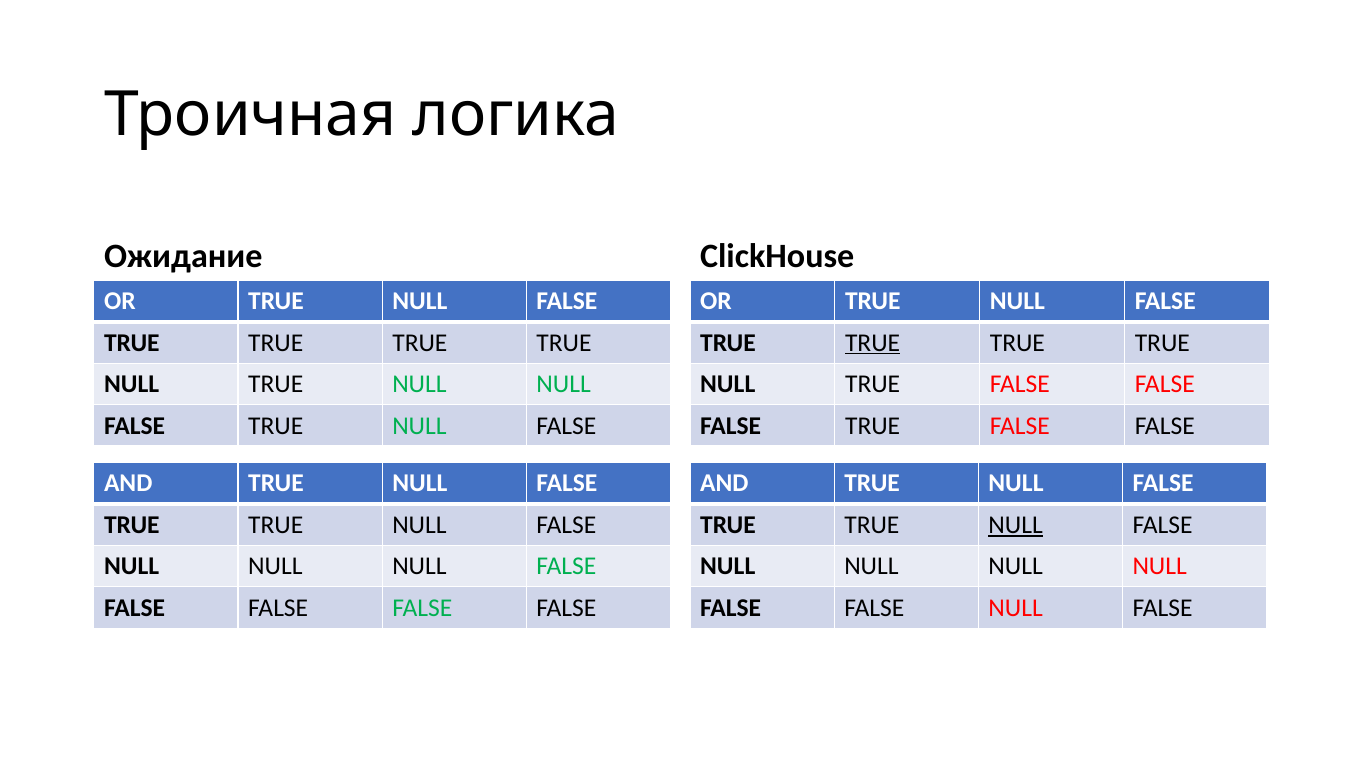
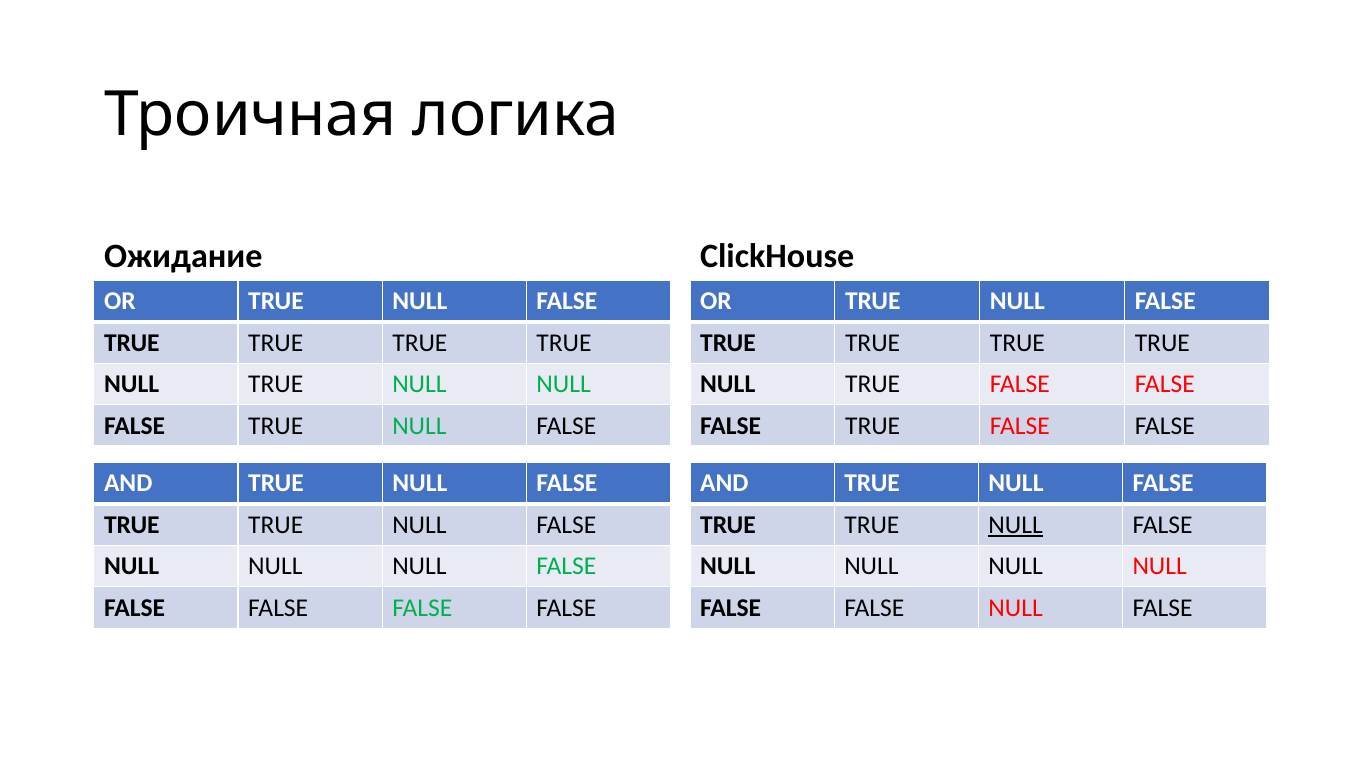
TRUE underline: present -> none (873, 343)
